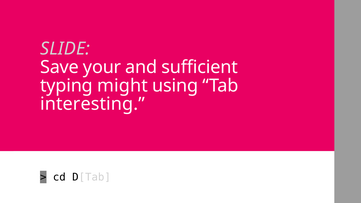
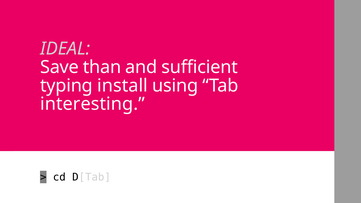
SLIDE: SLIDE -> IDEAL (65, 49)
your: your -> than (102, 67)
might: might -> install (123, 86)
